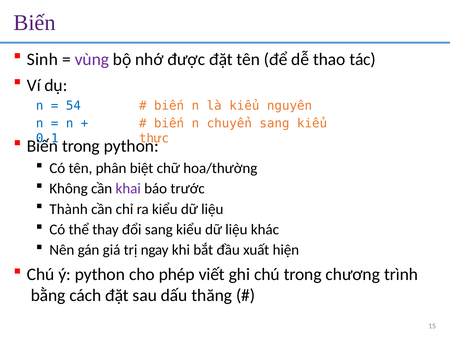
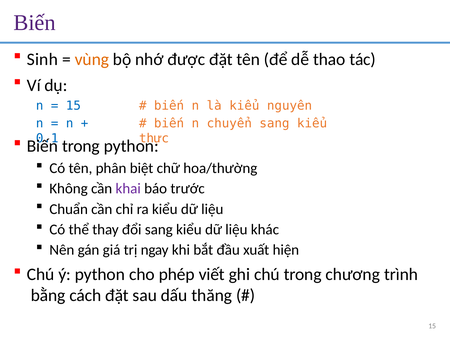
vùng colour: purple -> orange (92, 59)
54: 54 -> 15 (73, 106)
Thành: Thành -> Chuẩn (69, 209)
